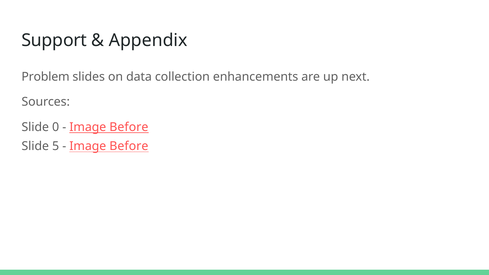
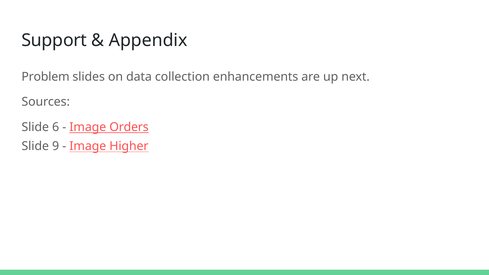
0: 0 -> 6 (56, 127)
Before: Before -> Orders (129, 127)
5: 5 -> 9 (56, 146)
Before: Before -> Higher (129, 146)
